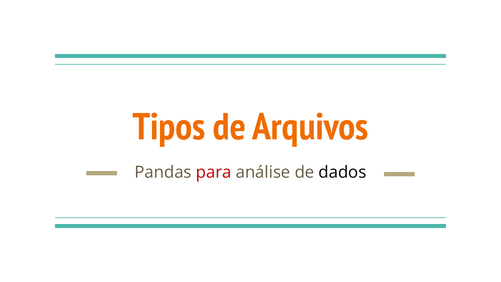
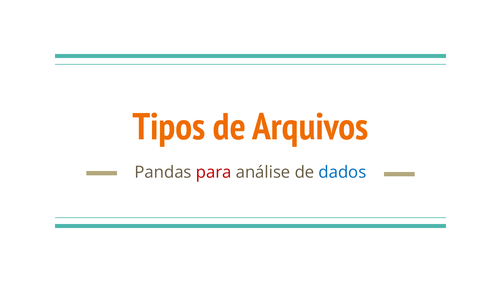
dados colour: black -> blue (342, 172)
